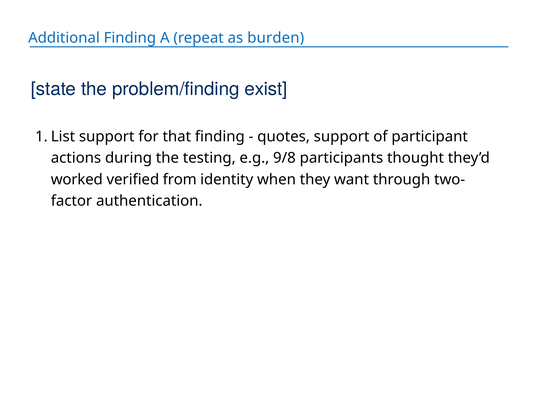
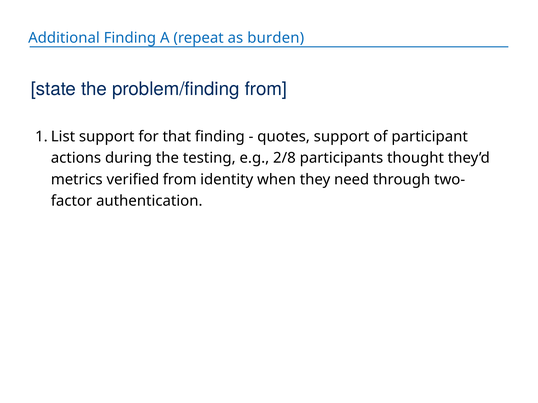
problem/finding exist: exist -> from (266, 89)
9/8: 9/8 -> 2/8 (284, 158)
worked: worked -> metrics (77, 180)
want: want -> need (352, 180)
